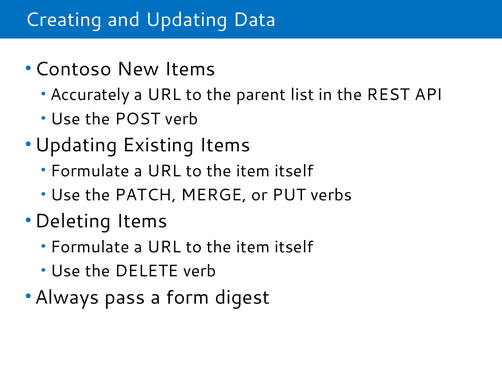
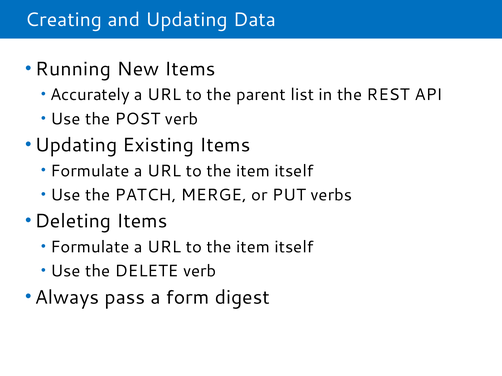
Contoso: Contoso -> Running (73, 69)
